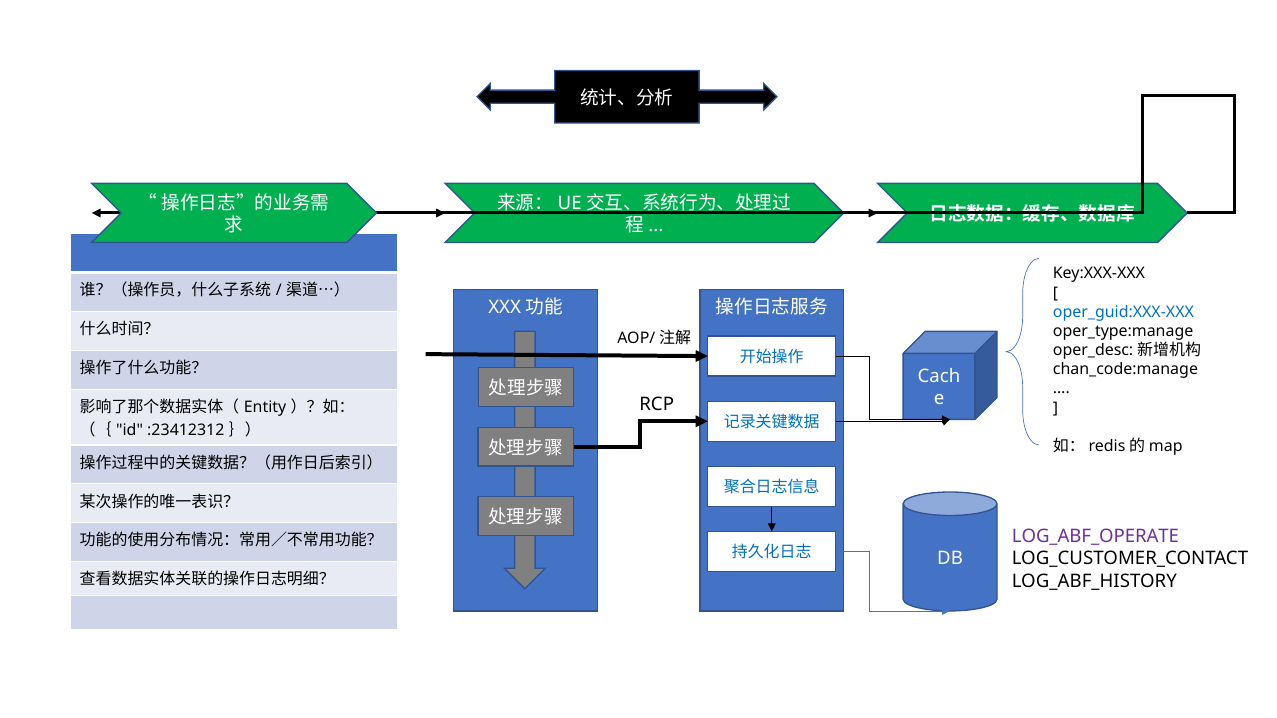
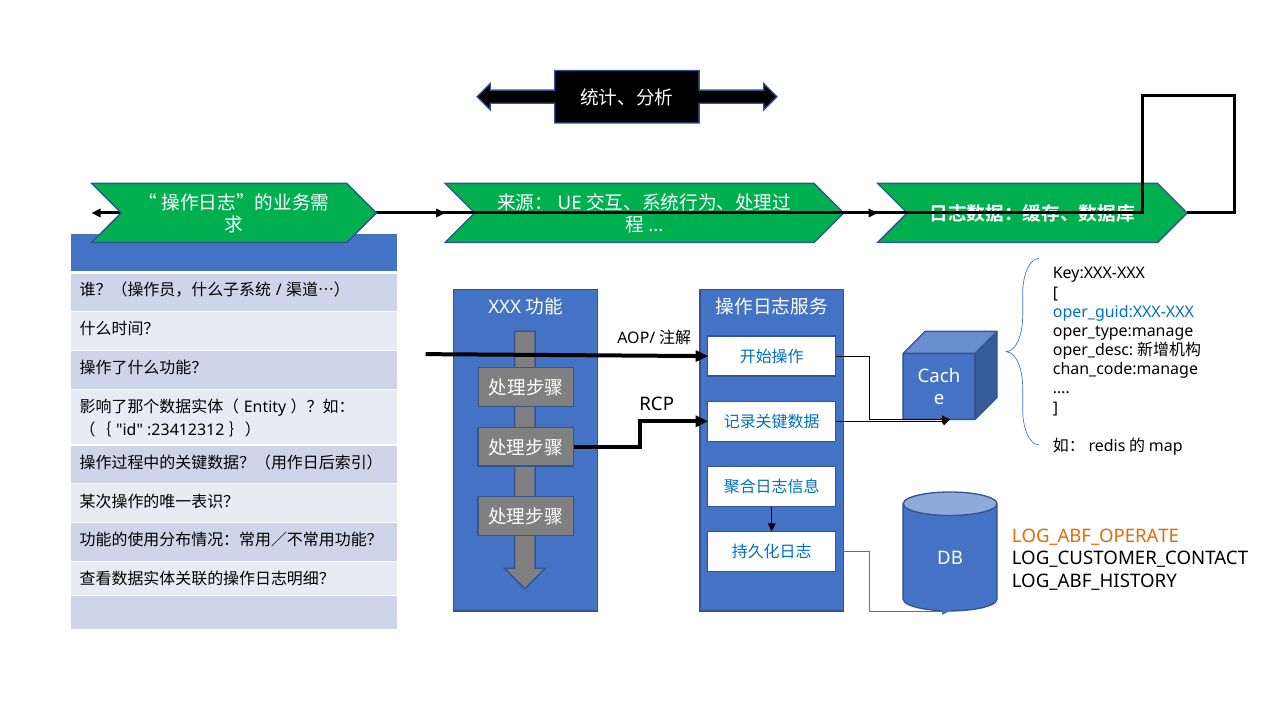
LOG_ABF_OPERATE colour: purple -> orange (1095, 536)
